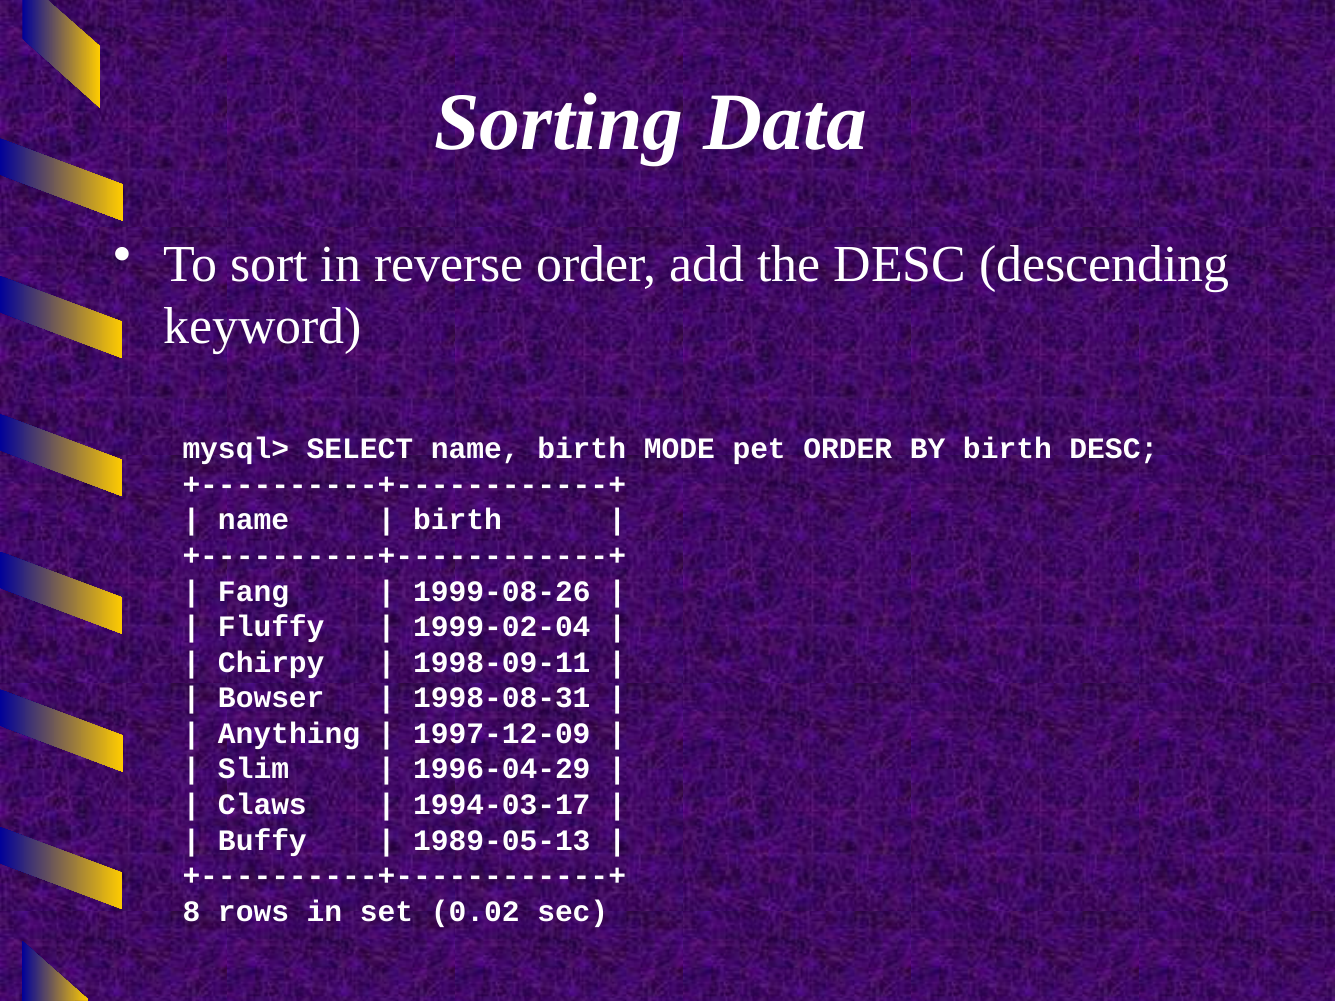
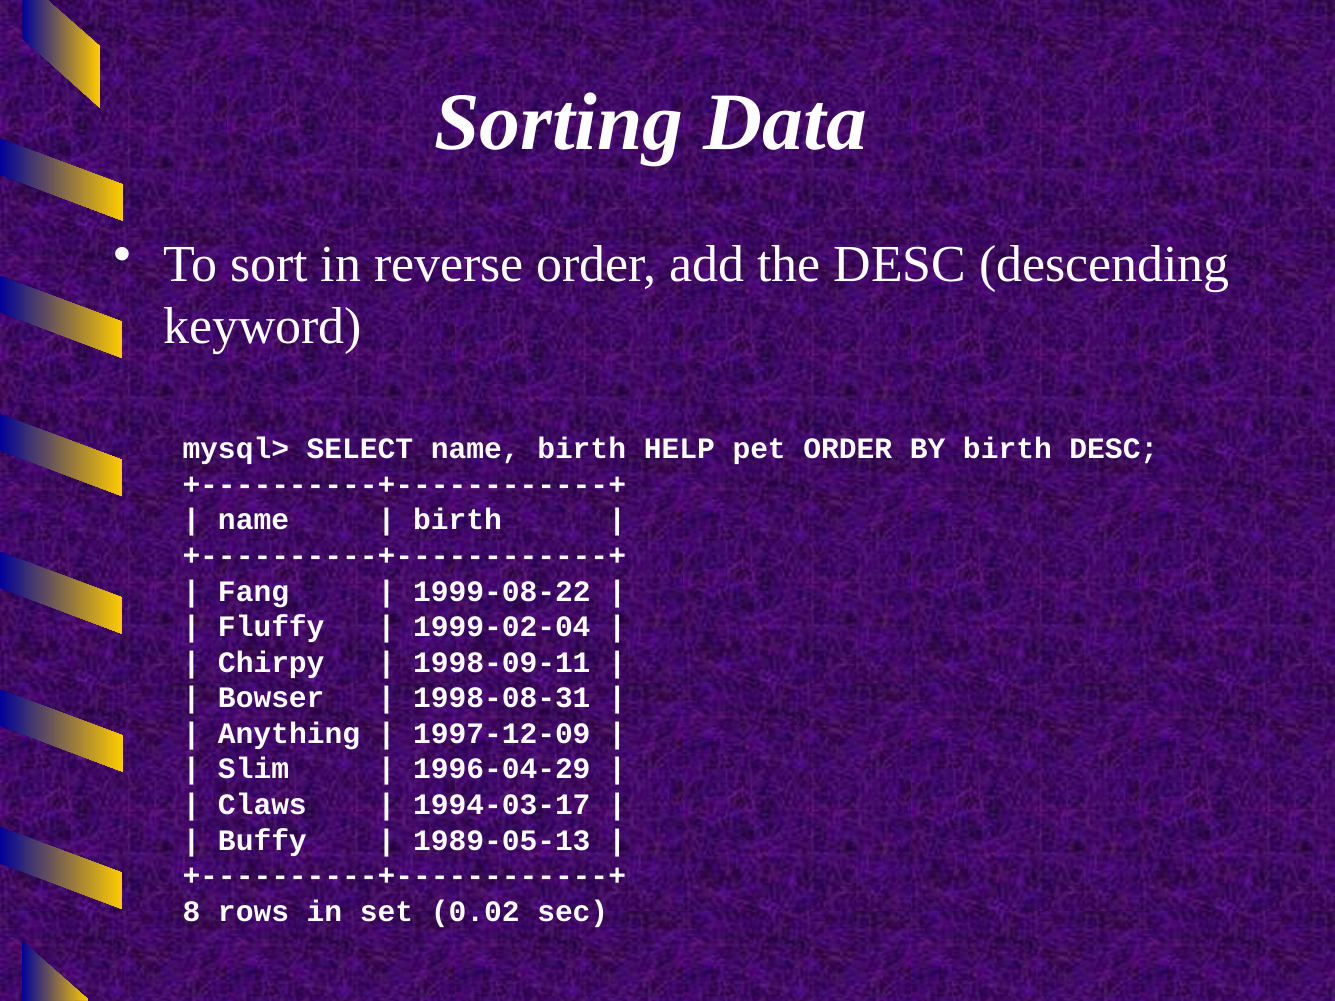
MODE: MODE -> HELP (679, 449)
1999-08-26: 1999-08-26 -> 1999-08-22 (502, 591)
